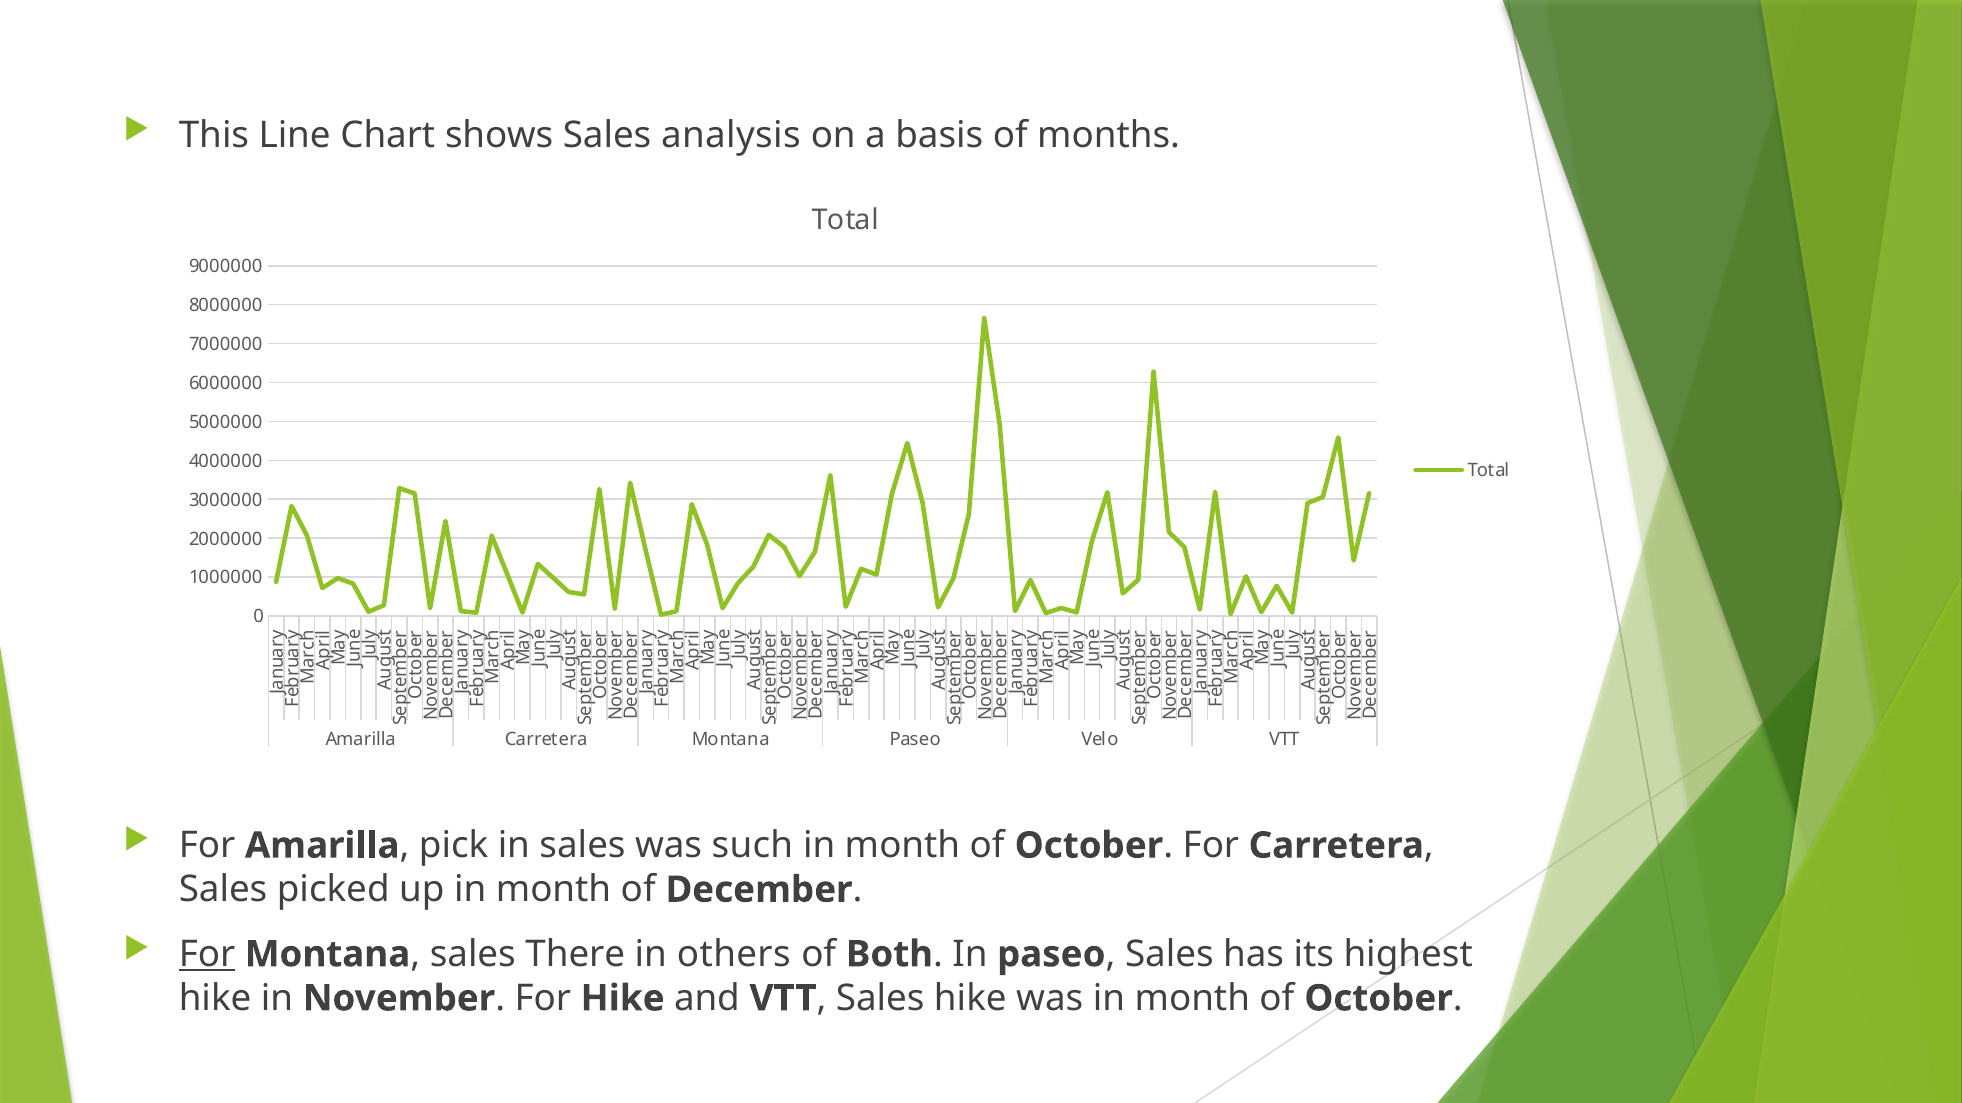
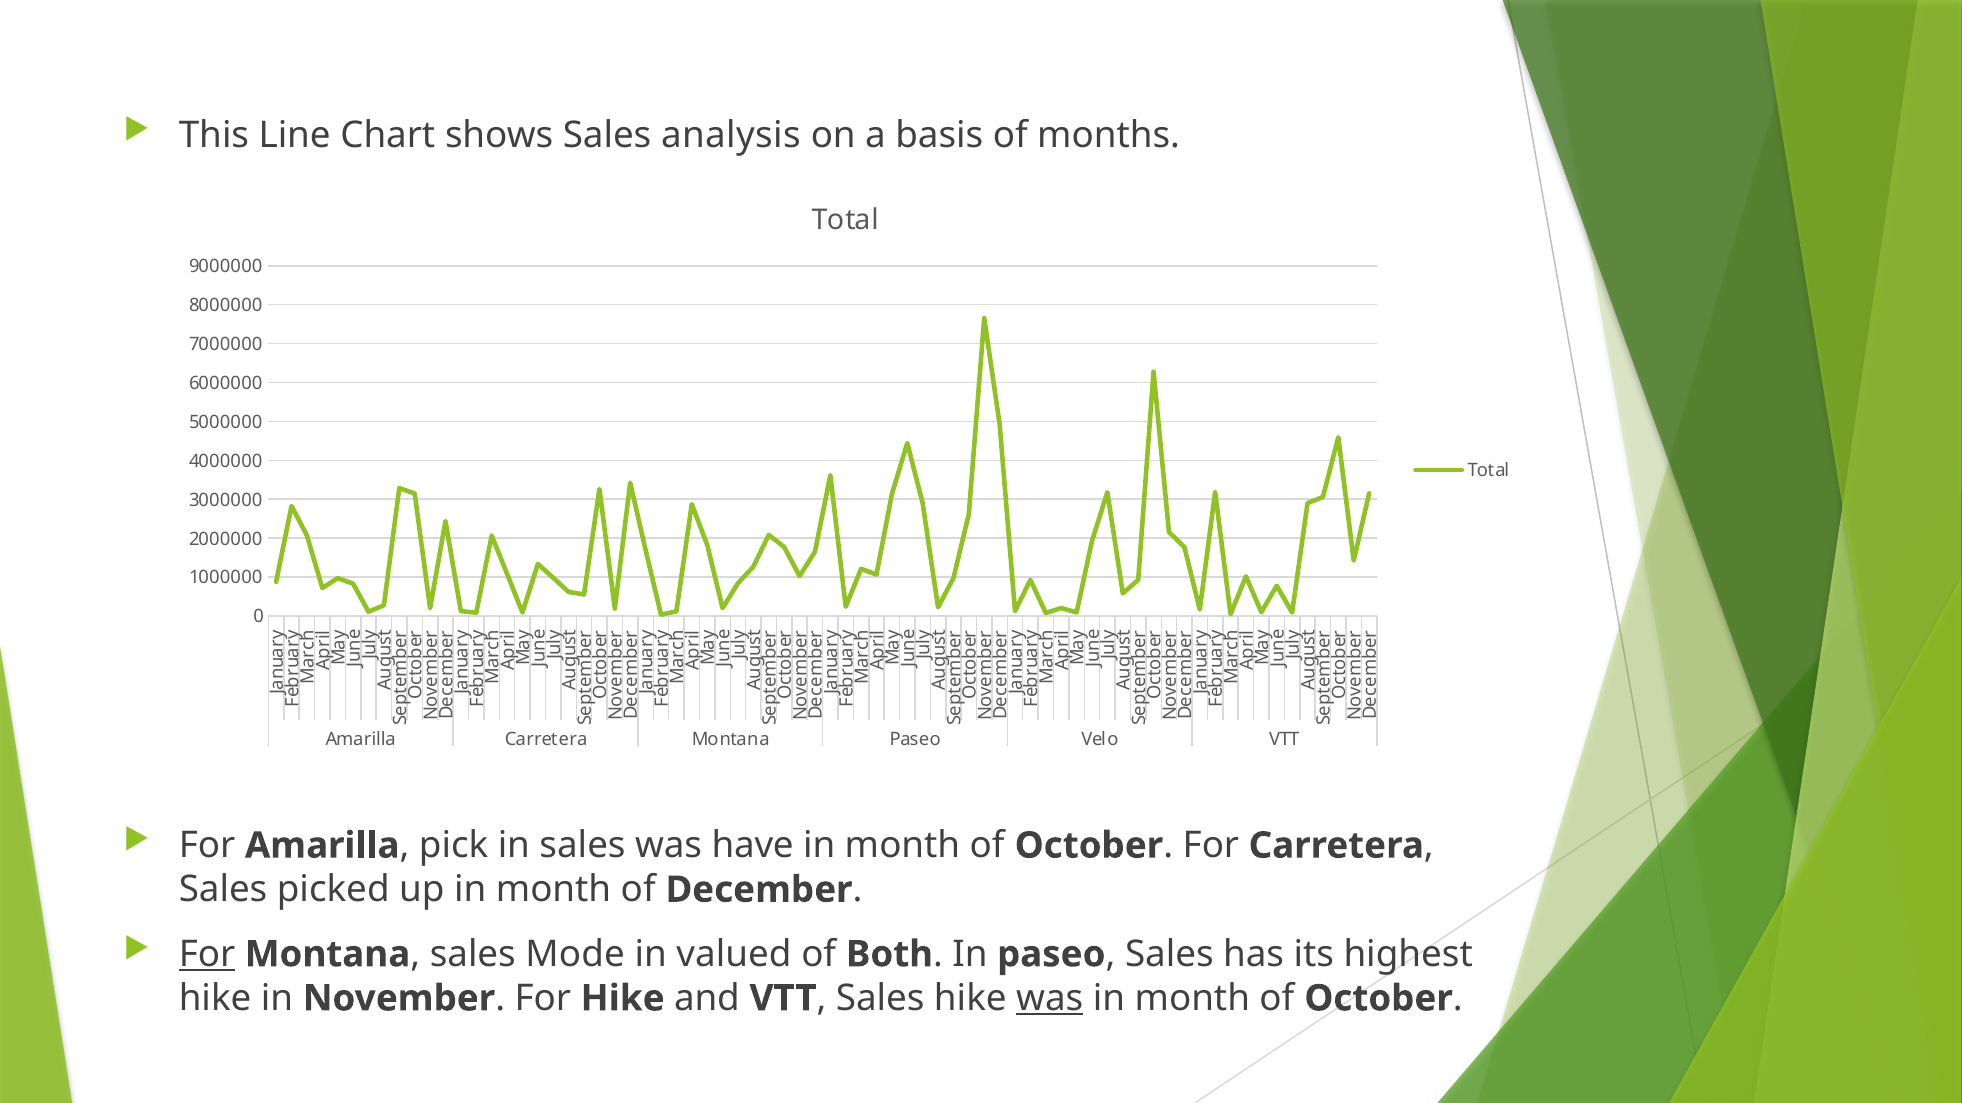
such: such -> have (753, 846)
There: There -> Mode (575, 955)
others: others -> valued (734, 955)
was underline: none -> present (1050, 999)
